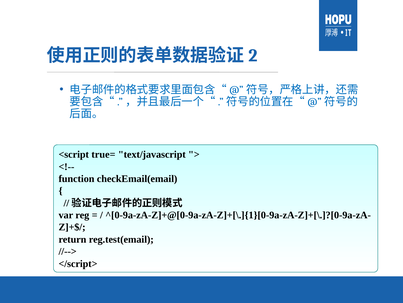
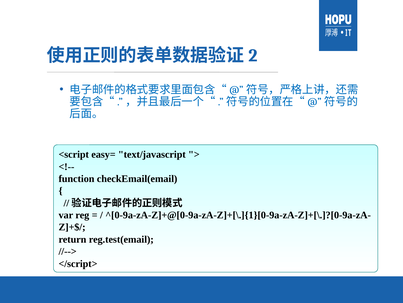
true=: true= -> easy= (104, 154)
